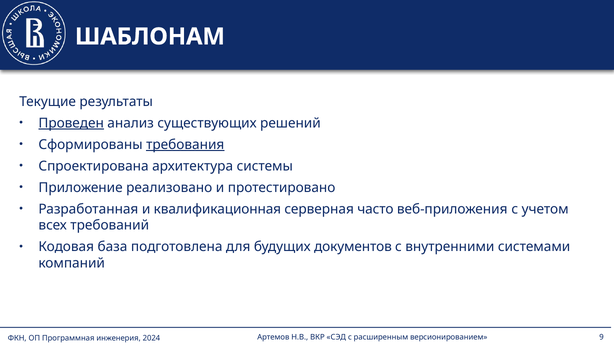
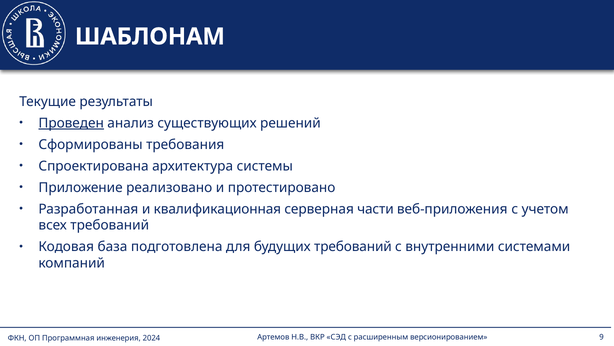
требования underline: present -> none (185, 144)
часто: часто -> части (375, 209)
будущих документов: документов -> требований (353, 247)
